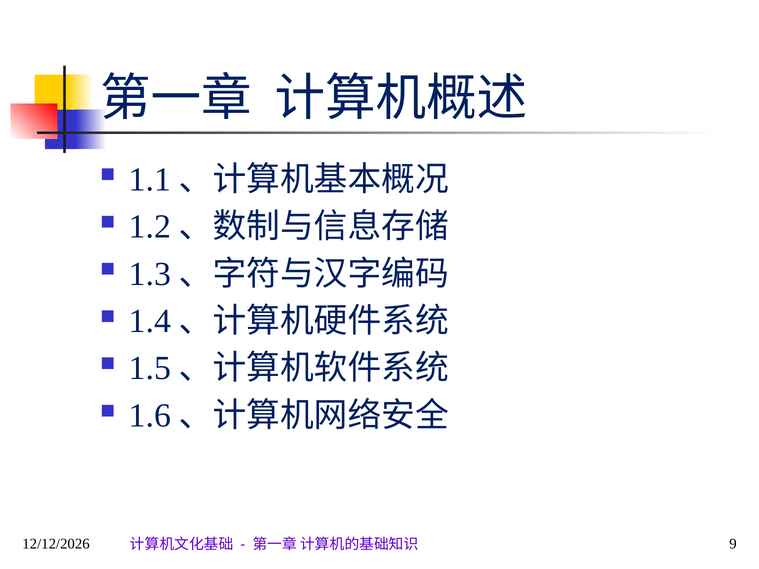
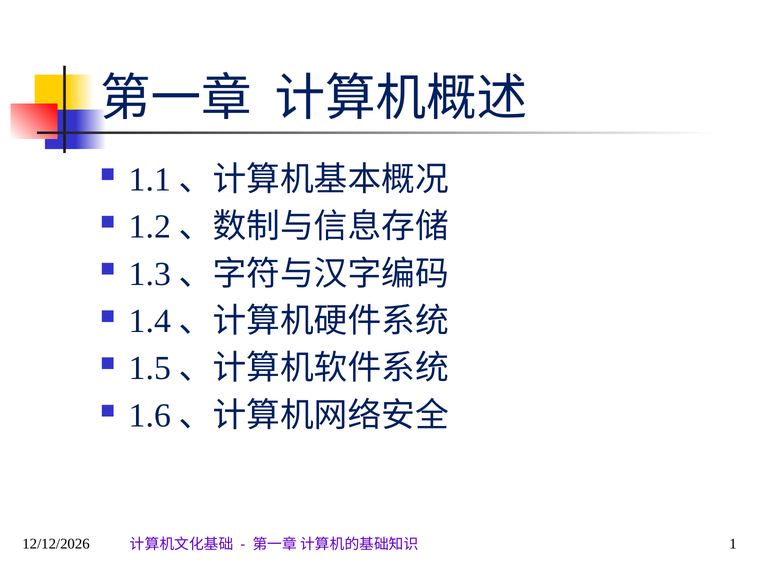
9: 9 -> 1 (733, 544)
